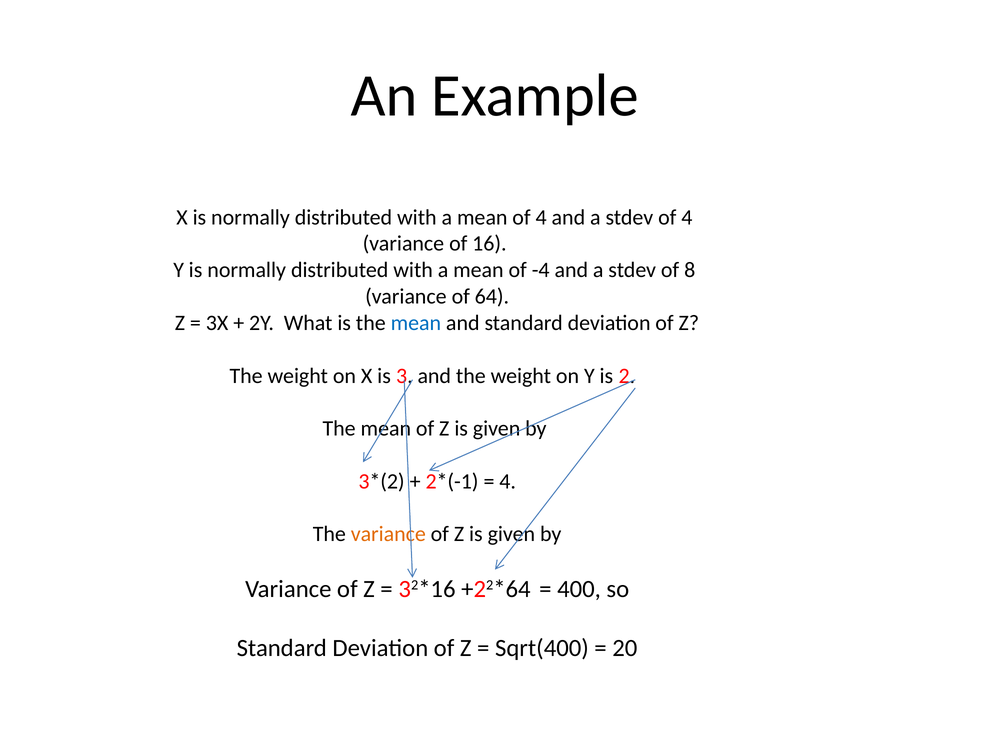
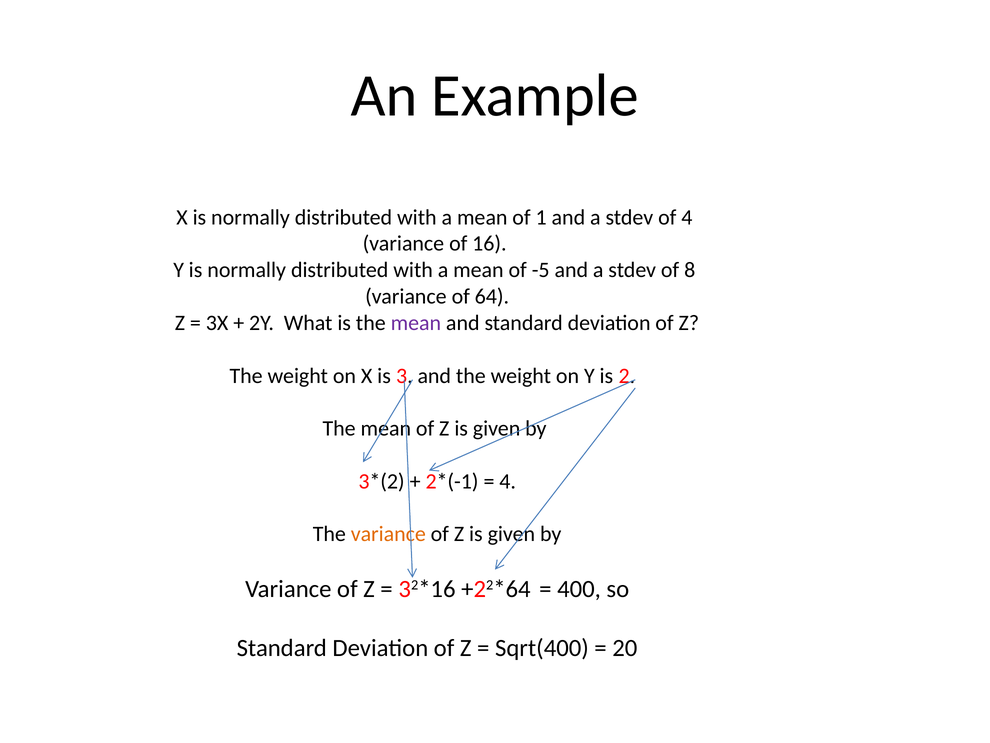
mean of 4: 4 -> 1 (541, 217)
-4: -4 -> -5 (541, 270)
mean colour: blue -> purple (416, 323)
